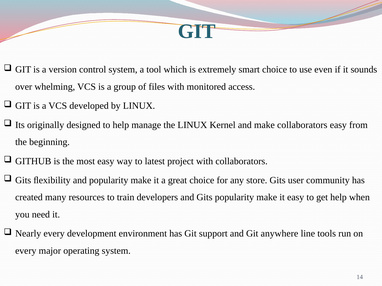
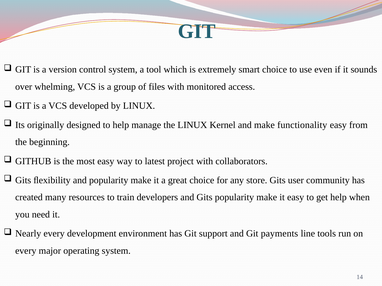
make collaborators: collaborators -> functionality (302, 125)
anywhere: anywhere -> payments (279, 234)
